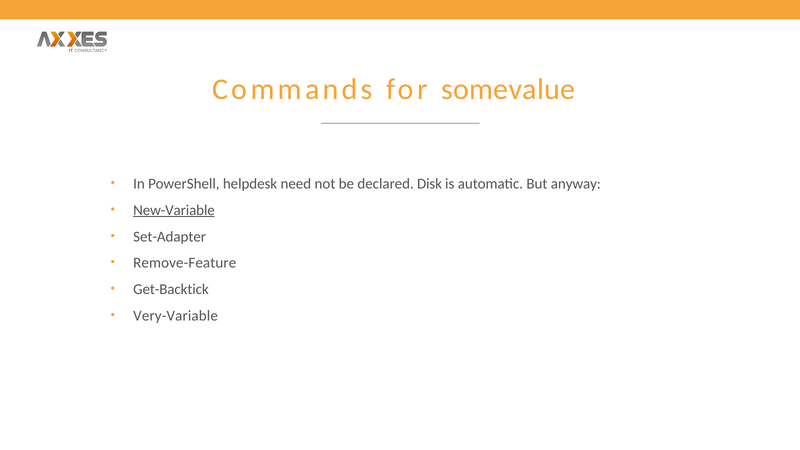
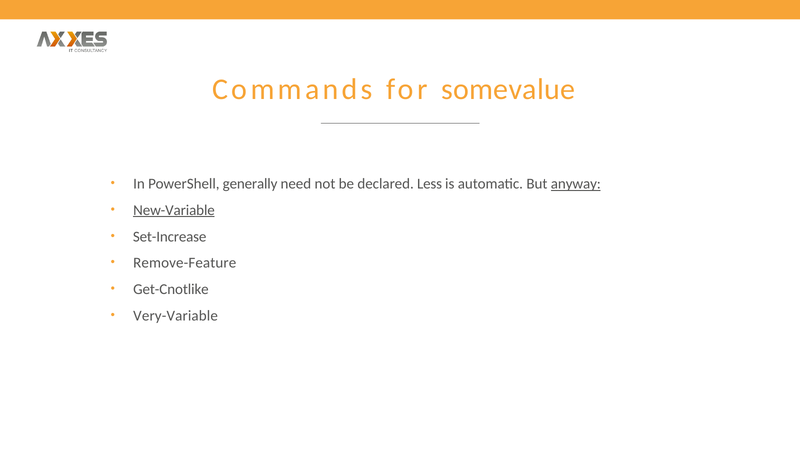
helpdesk: helpdesk -> generally (250, 184)
Disk: Disk -> Less (430, 184)
anyway underline: none -> present (576, 184)
Set-Adapter: Set-Adapter -> Set-Increase (170, 237)
Get-Backtick: Get-Backtick -> Get-Cnotlike (171, 289)
